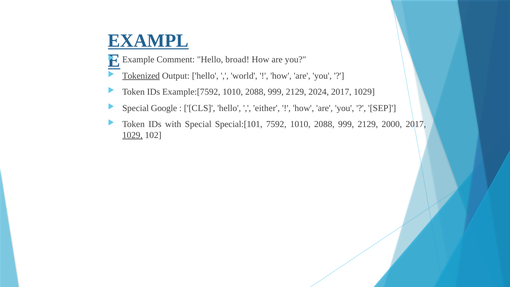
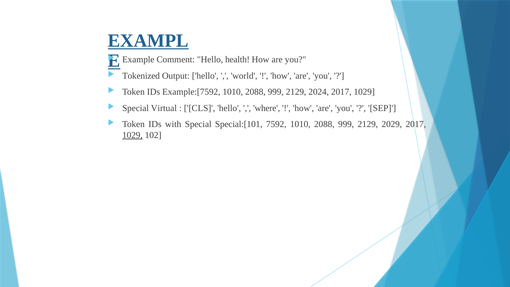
broad: broad -> health (237, 60)
Tokenized underline: present -> none (141, 76)
Google: Google -> Virtual (164, 108)
either: either -> where (267, 108)
2000: 2000 -> 2029 (392, 124)
